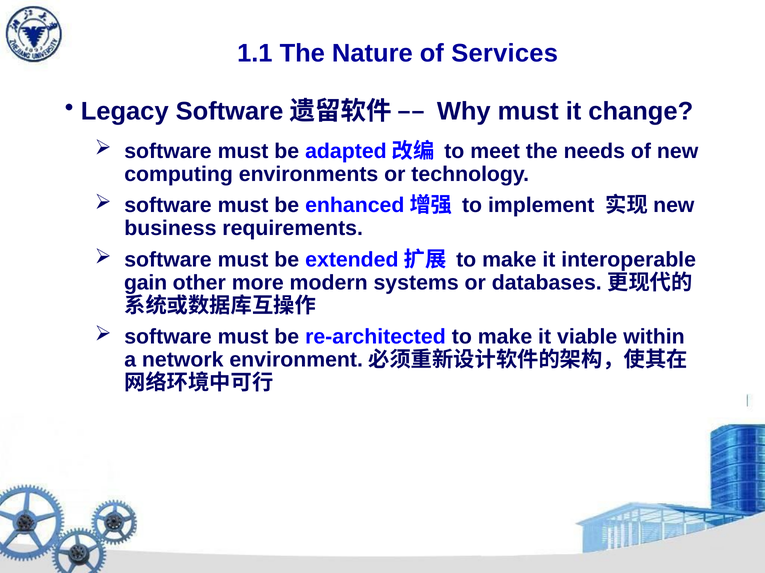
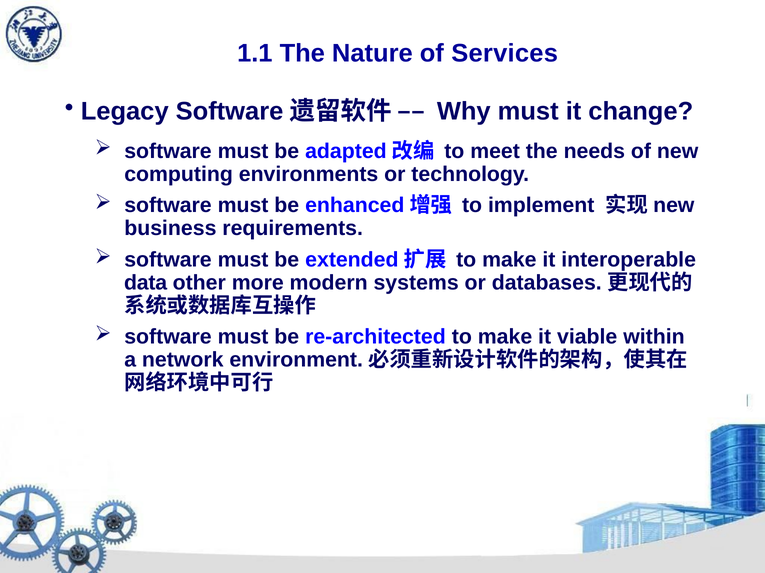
gain: gain -> data (146, 283)
